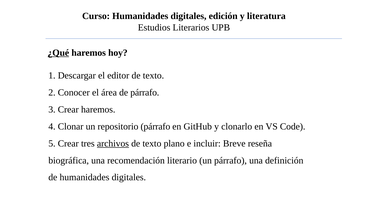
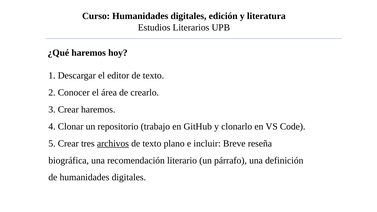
¿Qué underline: present -> none (58, 53)
de párrafo: párrafo -> crearlo (145, 93)
repositorio párrafo: párrafo -> trabajo (155, 127)
